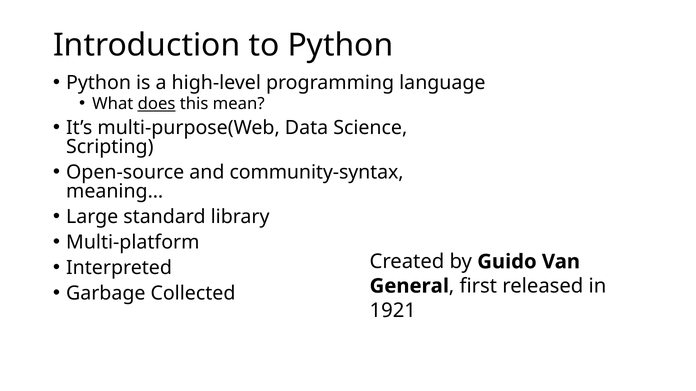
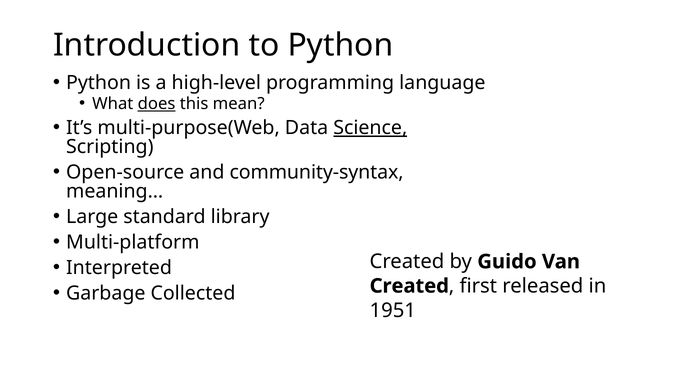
Science underline: none -> present (370, 128)
General: General -> Created (409, 286)
1921: 1921 -> 1951 (393, 311)
